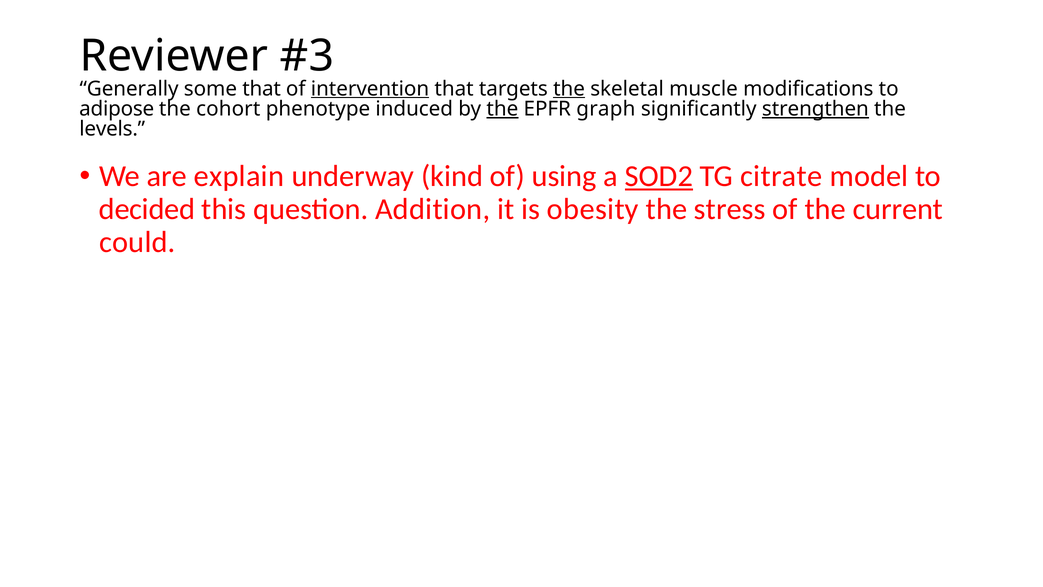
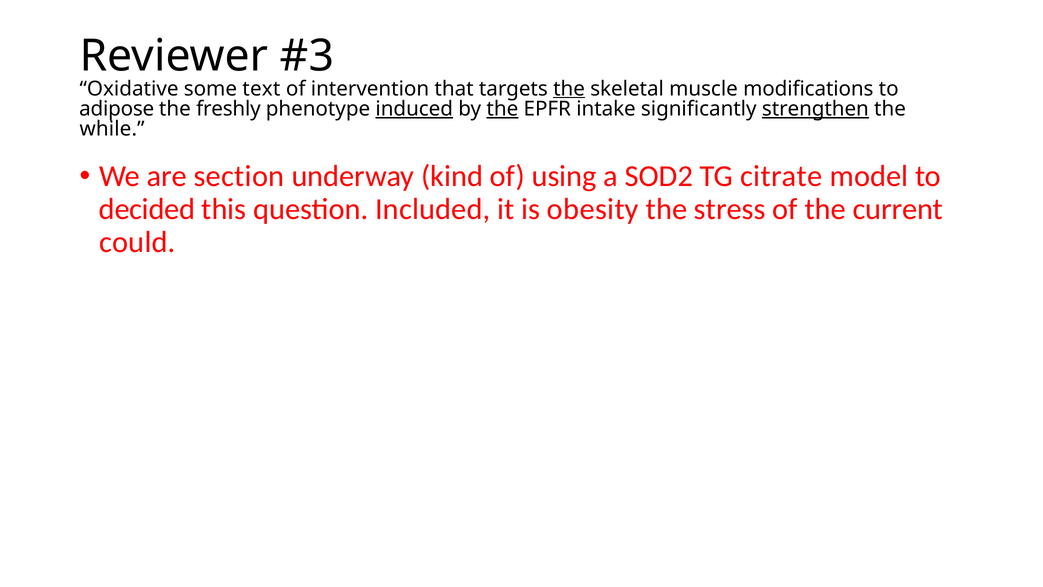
Generally: Generally -> Oxidative (129, 89)
some that: that -> text (261, 89)
intervention underline: present -> none (370, 89)
cohort: cohort -> freshly (228, 109)
induced underline: none -> present (414, 109)
graph: graph -> intake (606, 109)
levels: levels -> while (112, 129)
explain: explain -> section (239, 176)
SOD2 underline: present -> none (659, 176)
Addition: Addition -> Included (433, 209)
